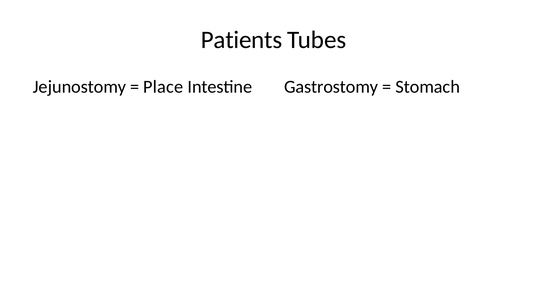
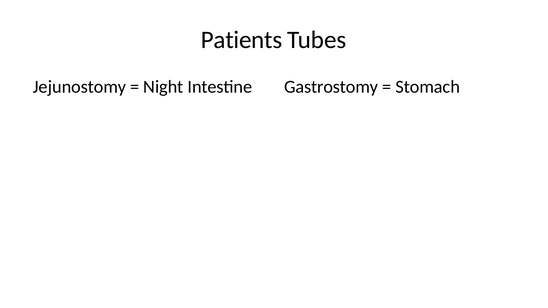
Place: Place -> Night (163, 87)
